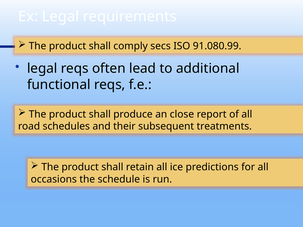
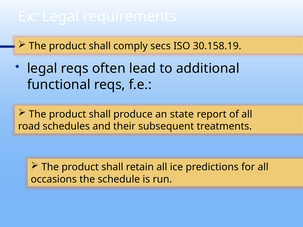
91.080.99: 91.080.99 -> 30.158.19 (217, 46)
close: close -> state (182, 114)
